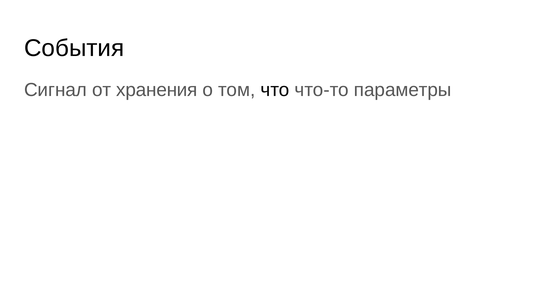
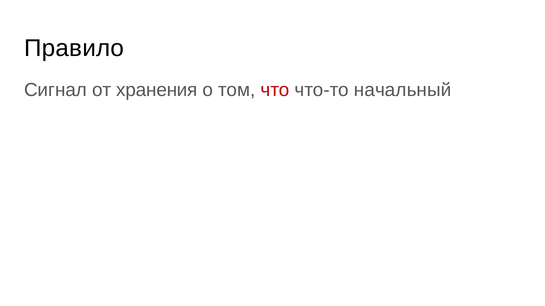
События: События -> Правило (74, 48)
что colour: black -> red (275, 90)
параметры: параметры -> начальный (403, 90)
